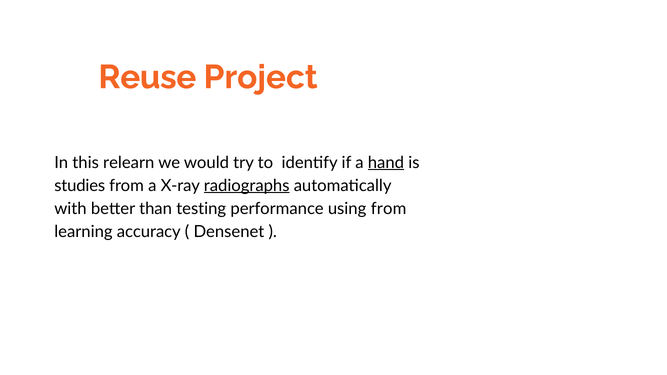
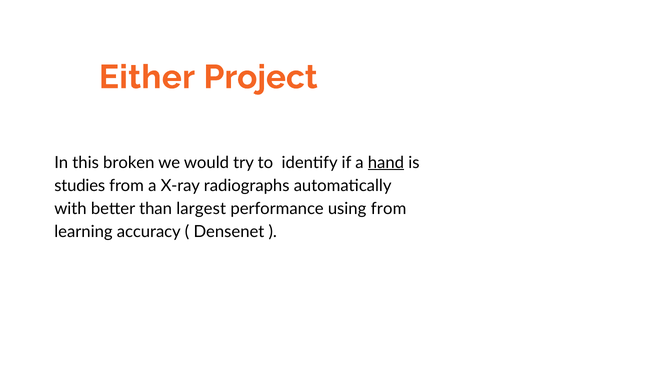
Reuse: Reuse -> Either (147, 77)
relearn: relearn -> broken (129, 163)
radiographs underline: present -> none (247, 186)
testing: testing -> largest (201, 209)
